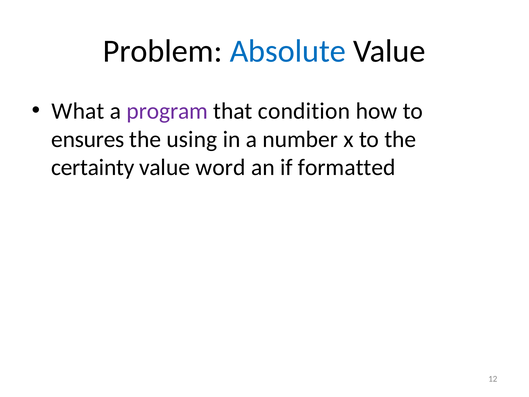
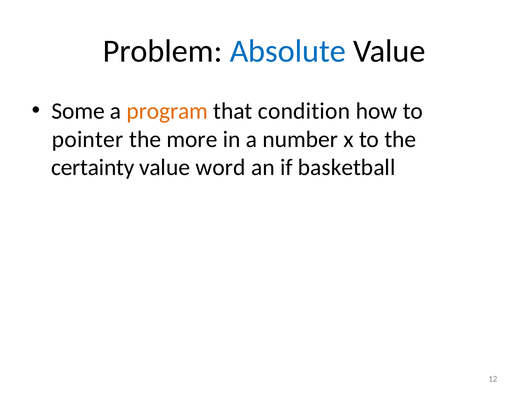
What: What -> Some (78, 111)
program colour: purple -> orange (167, 111)
ensures: ensures -> pointer (88, 139)
using: using -> more (192, 139)
formatted: formatted -> basketball (347, 167)
